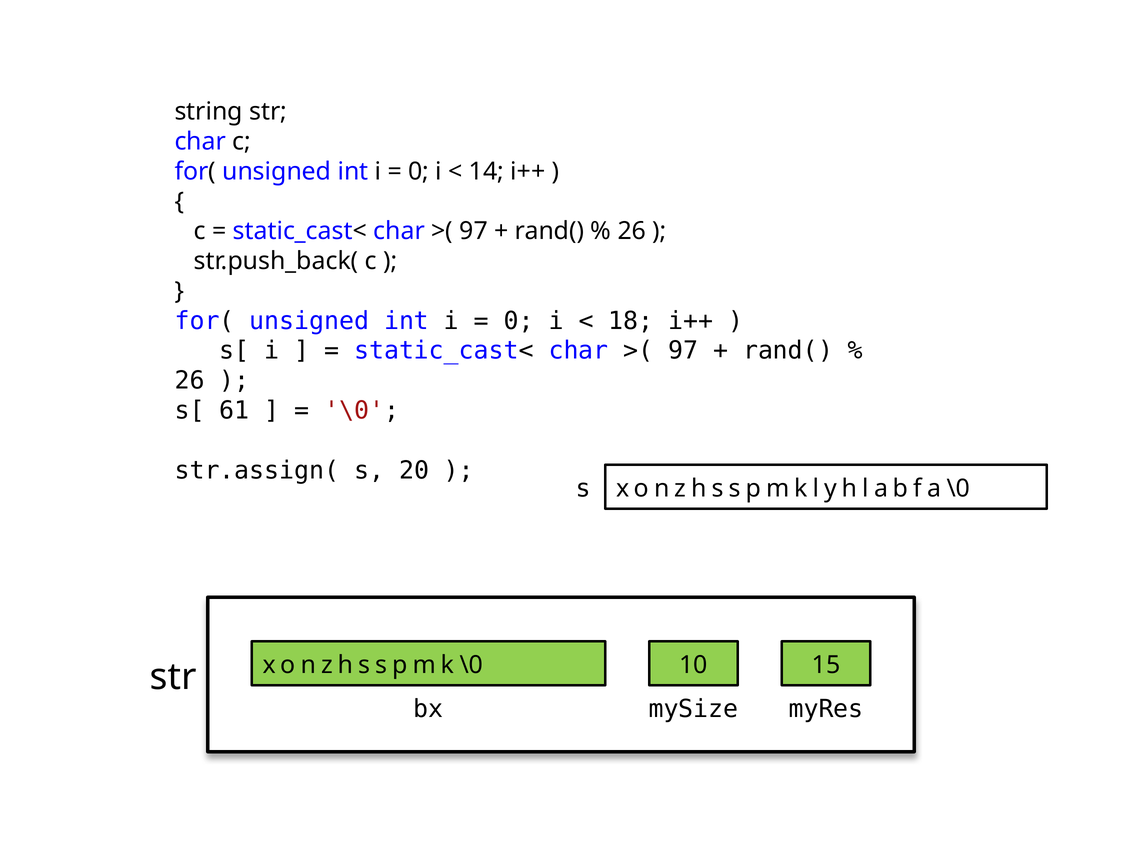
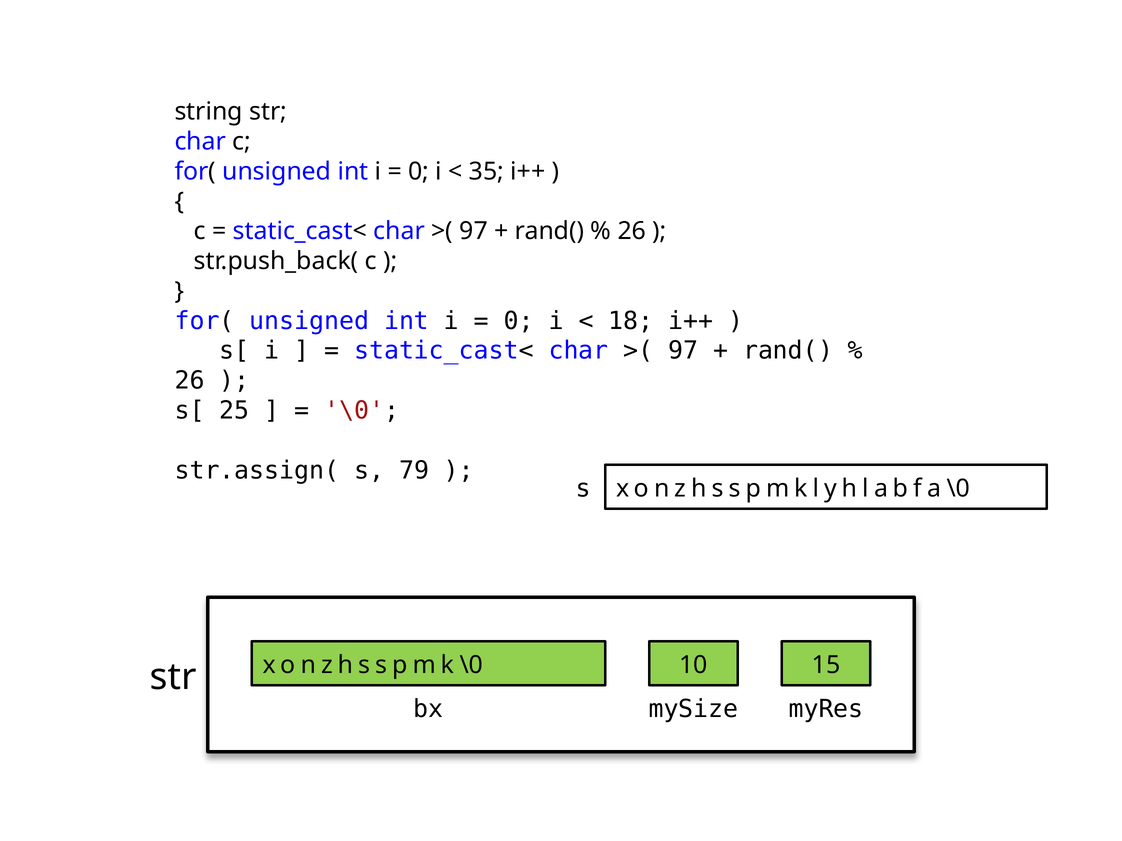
14: 14 -> 35 (486, 172)
61: 61 -> 25 (234, 411)
20: 20 -> 79 (414, 471)
